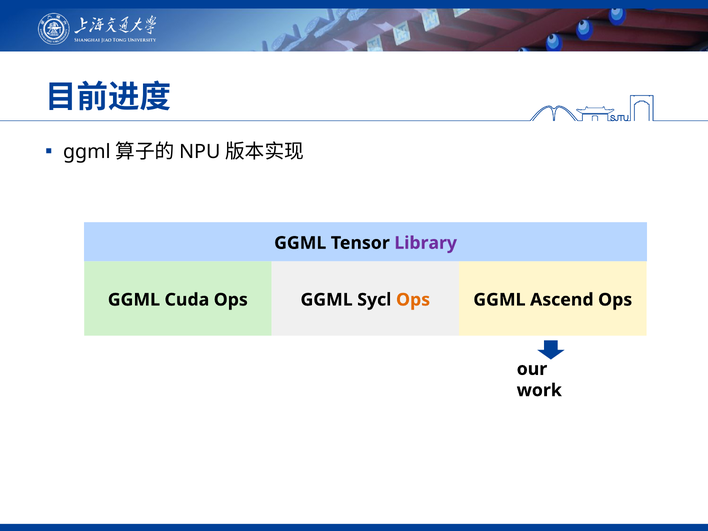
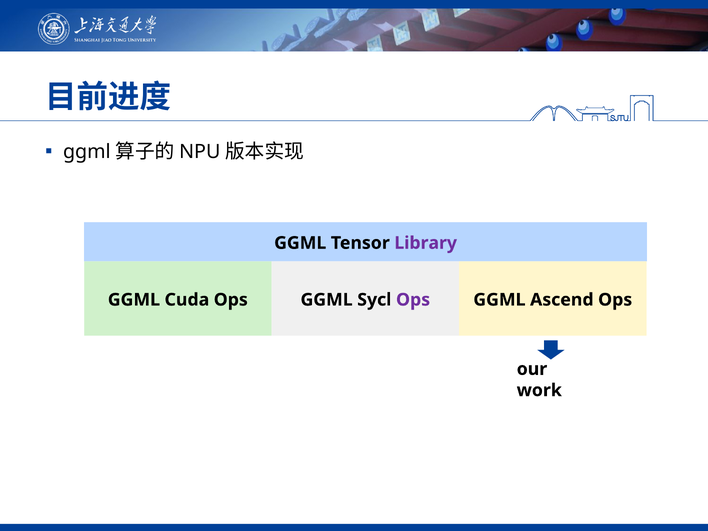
Ops colour: orange -> purple (413, 300)
